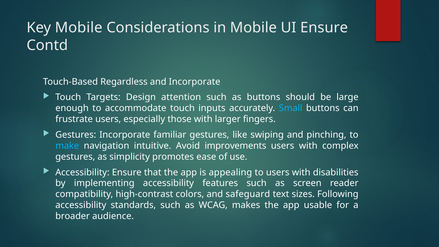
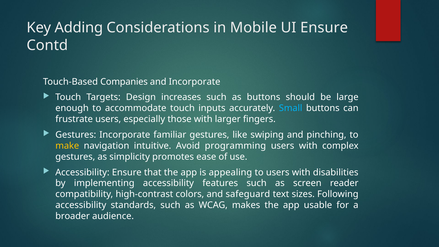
Key Mobile: Mobile -> Adding (79, 28)
Regardless: Regardless -> Companies (124, 82)
attention: attention -> increases (181, 97)
make colour: light blue -> yellow (67, 146)
improvements: improvements -> programming (235, 146)
